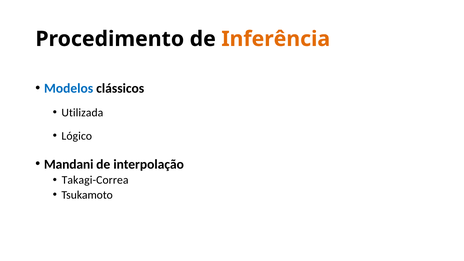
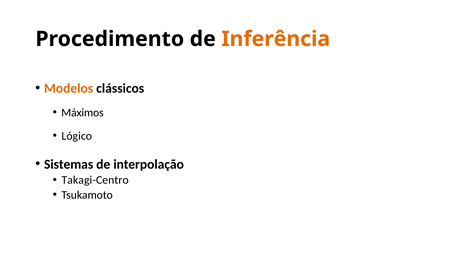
Modelos colour: blue -> orange (69, 88)
Utilizada: Utilizada -> Máximos (82, 113)
Mandani: Mandani -> Sistemas (69, 164)
Takagi-Correa: Takagi-Correa -> Takagi-Centro (95, 180)
